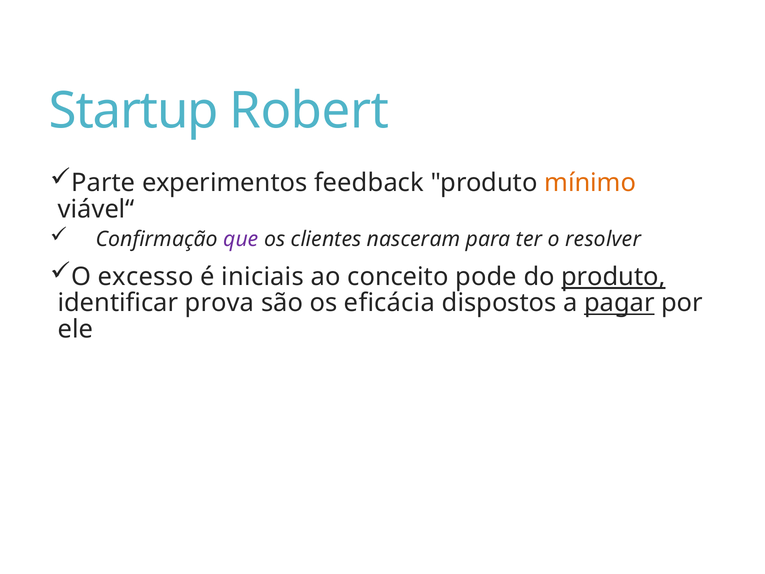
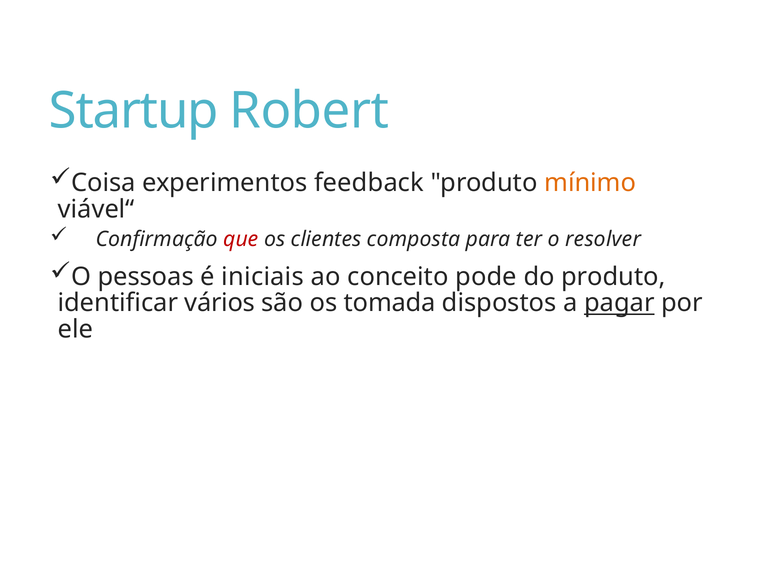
Parte: Parte -> Coisa (103, 183)
que colour: purple -> red (241, 239)
nasceram: nasceram -> composta (414, 239)
excesso: excesso -> pessoas (146, 277)
produto underline: present -> none (613, 277)
prova: prova -> vários (220, 303)
eficácia: eficácia -> tomada (390, 303)
